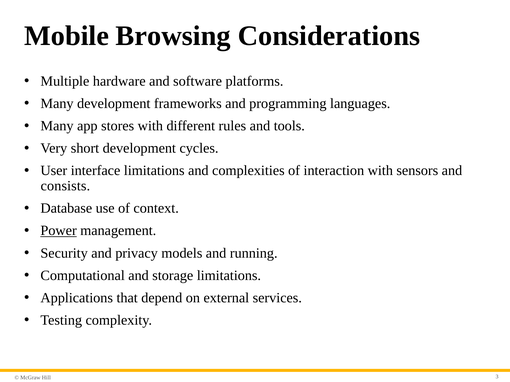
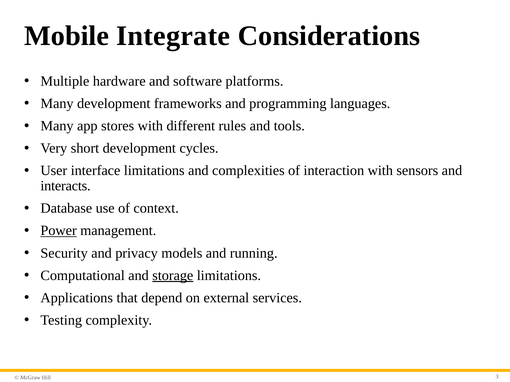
Browsing: Browsing -> Integrate (173, 36)
consists: consists -> interacts (66, 186)
storage underline: none -> present (173, 276)
